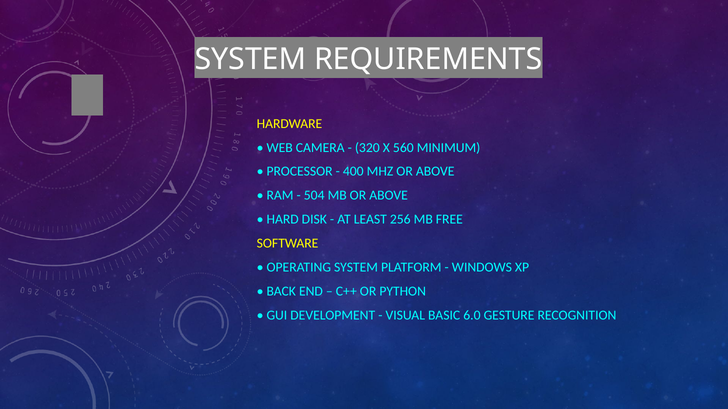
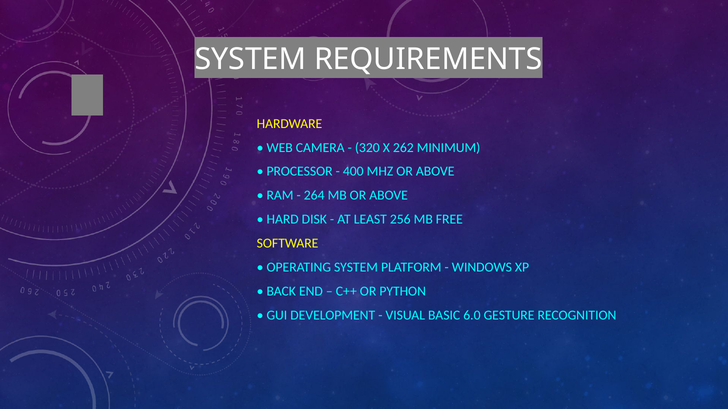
560: 560 -> 262 (403, 148)
504: 504 -> 264 (314, 196)
